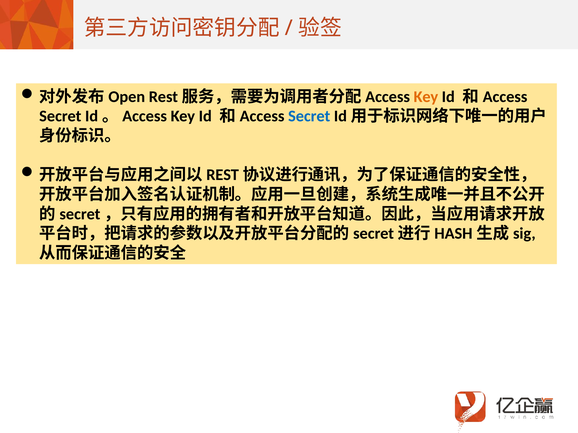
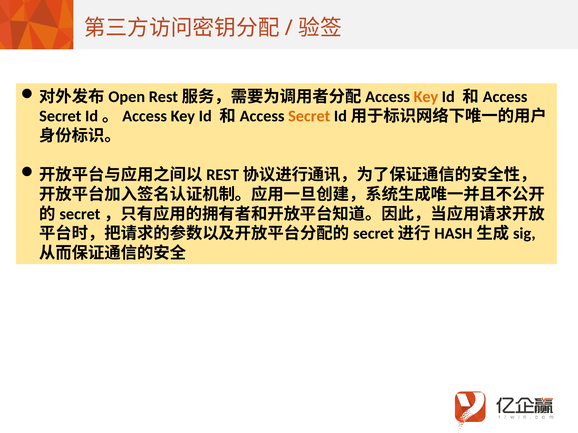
Secret colour: blue -> orange (309, 116)
